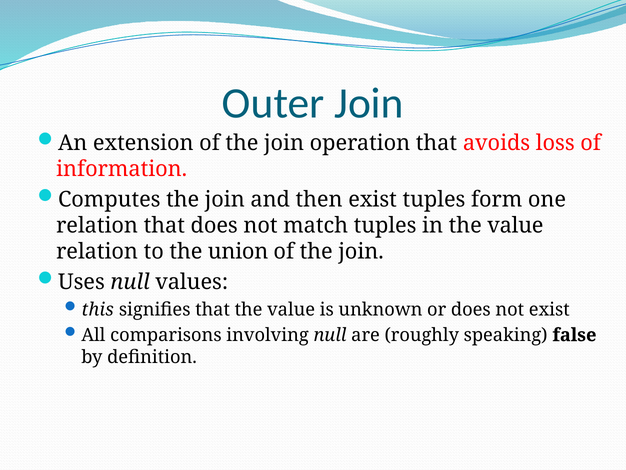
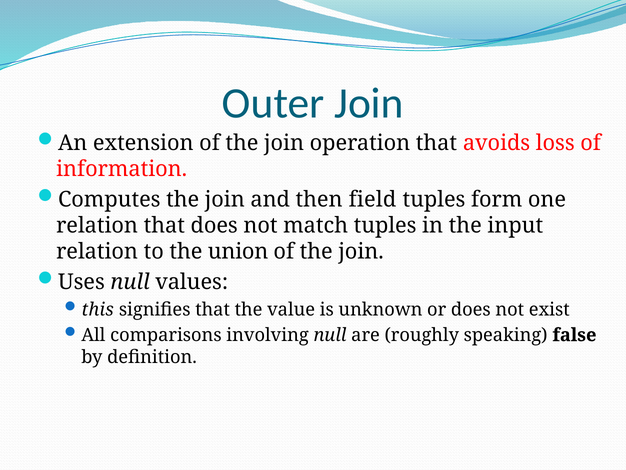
then exist: exist -> field (372, 199)
in the value: value -> input (515, 225)
